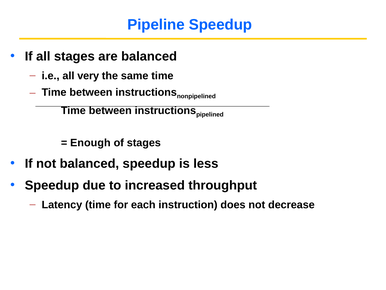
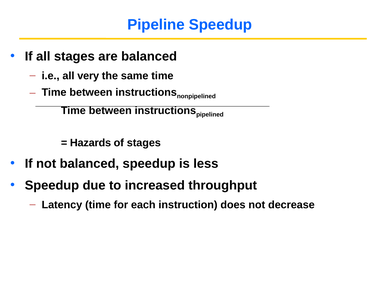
Enough: Enough -> Hazards (90, 143)
